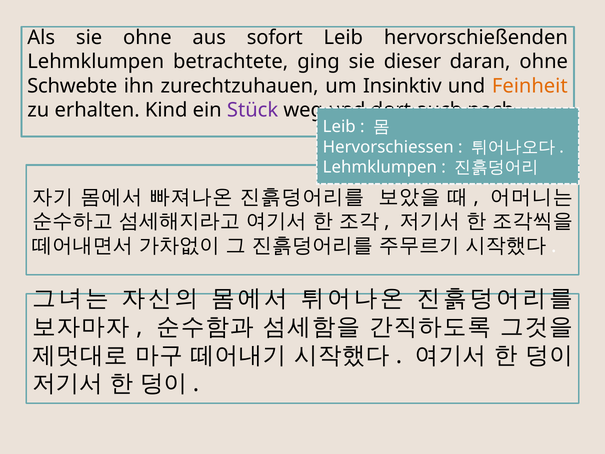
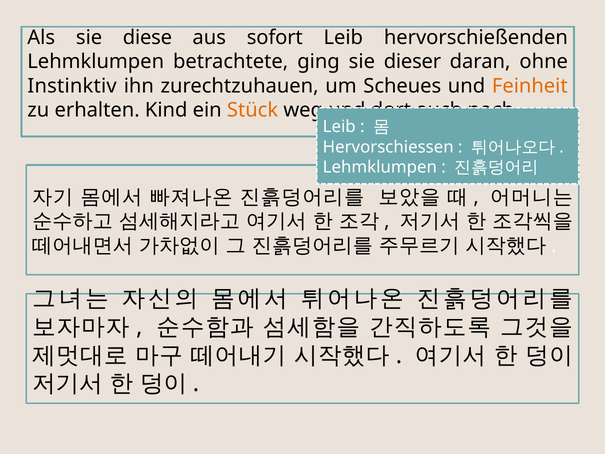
sie ohne: ohne -> diese (147, 38)
Schwebte: Schwebte -> Instinktiv (72, 86)
Insinktiv: Insinktiv -> Scheues (402, 86)
Stück colour: purple -> orange (253, 110)
